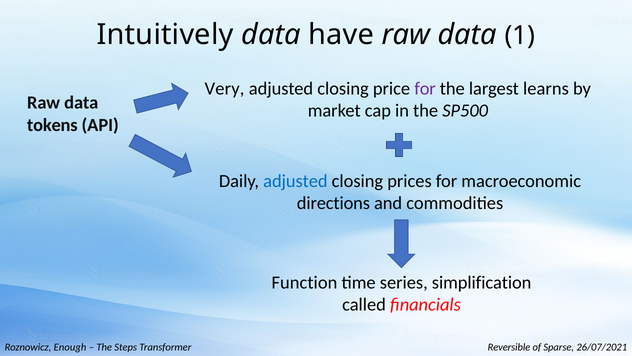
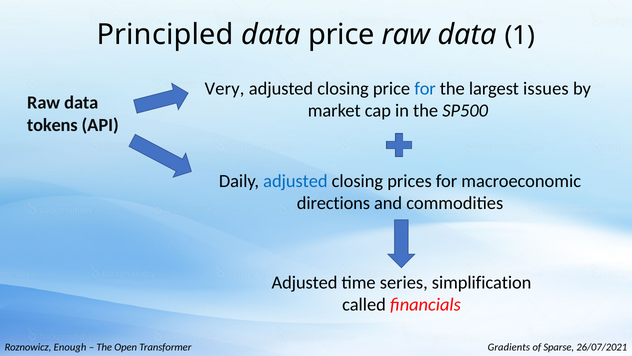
Intuitively: Intuitively -> Principled (165, 35)
data have: have -> price (341, 35)
for colour: purple -> blue (425, 89)
learns: learns -> issues (546, 89)
Function: Function -> Adjusted (305, 282)
Steps: Steps -> Open (126, 347)
Reversible: Reversible -> Gradients (509, 347)
